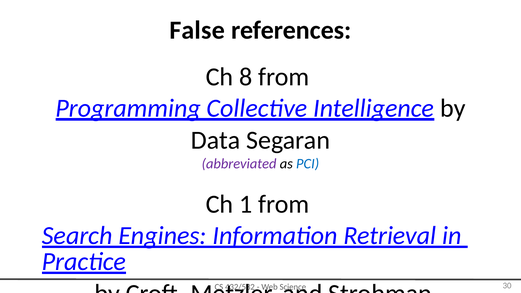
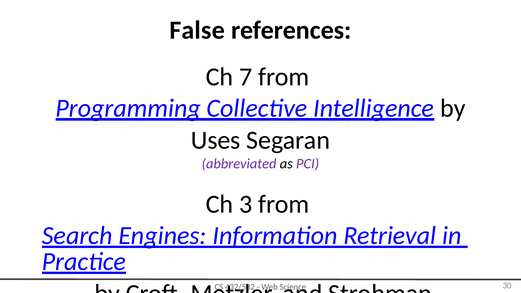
8: 8 -> 7 (246, 77)
Data: Data -> Uses (216, 140)
PCI colour: blue -> purple (308, 164)
1: 1 -> 3 (246, 204)
